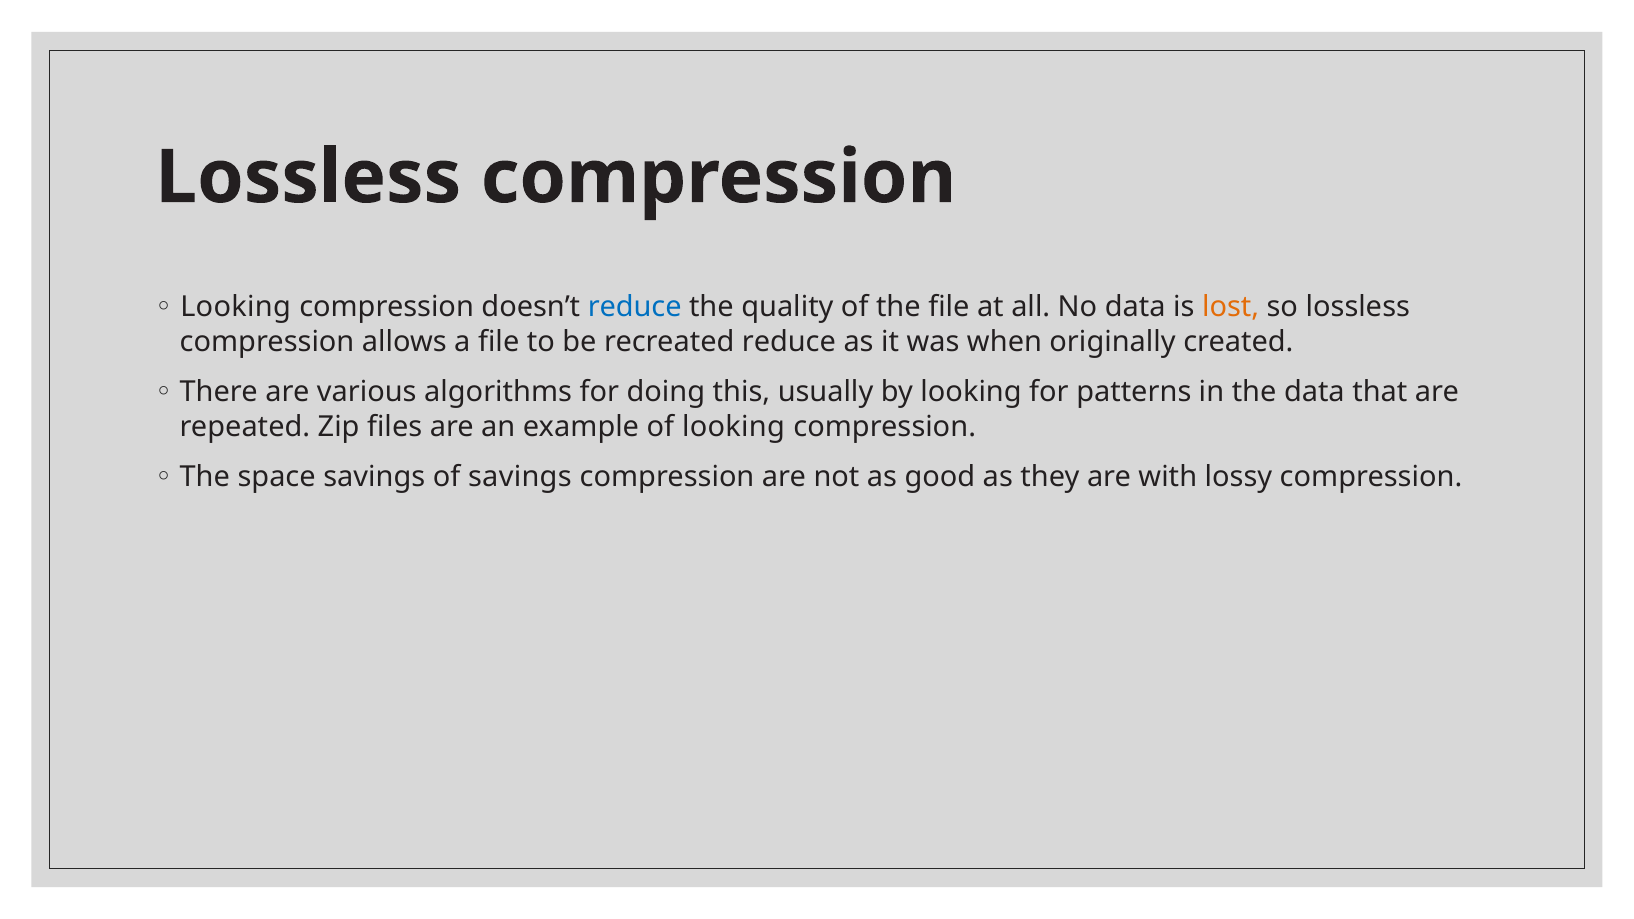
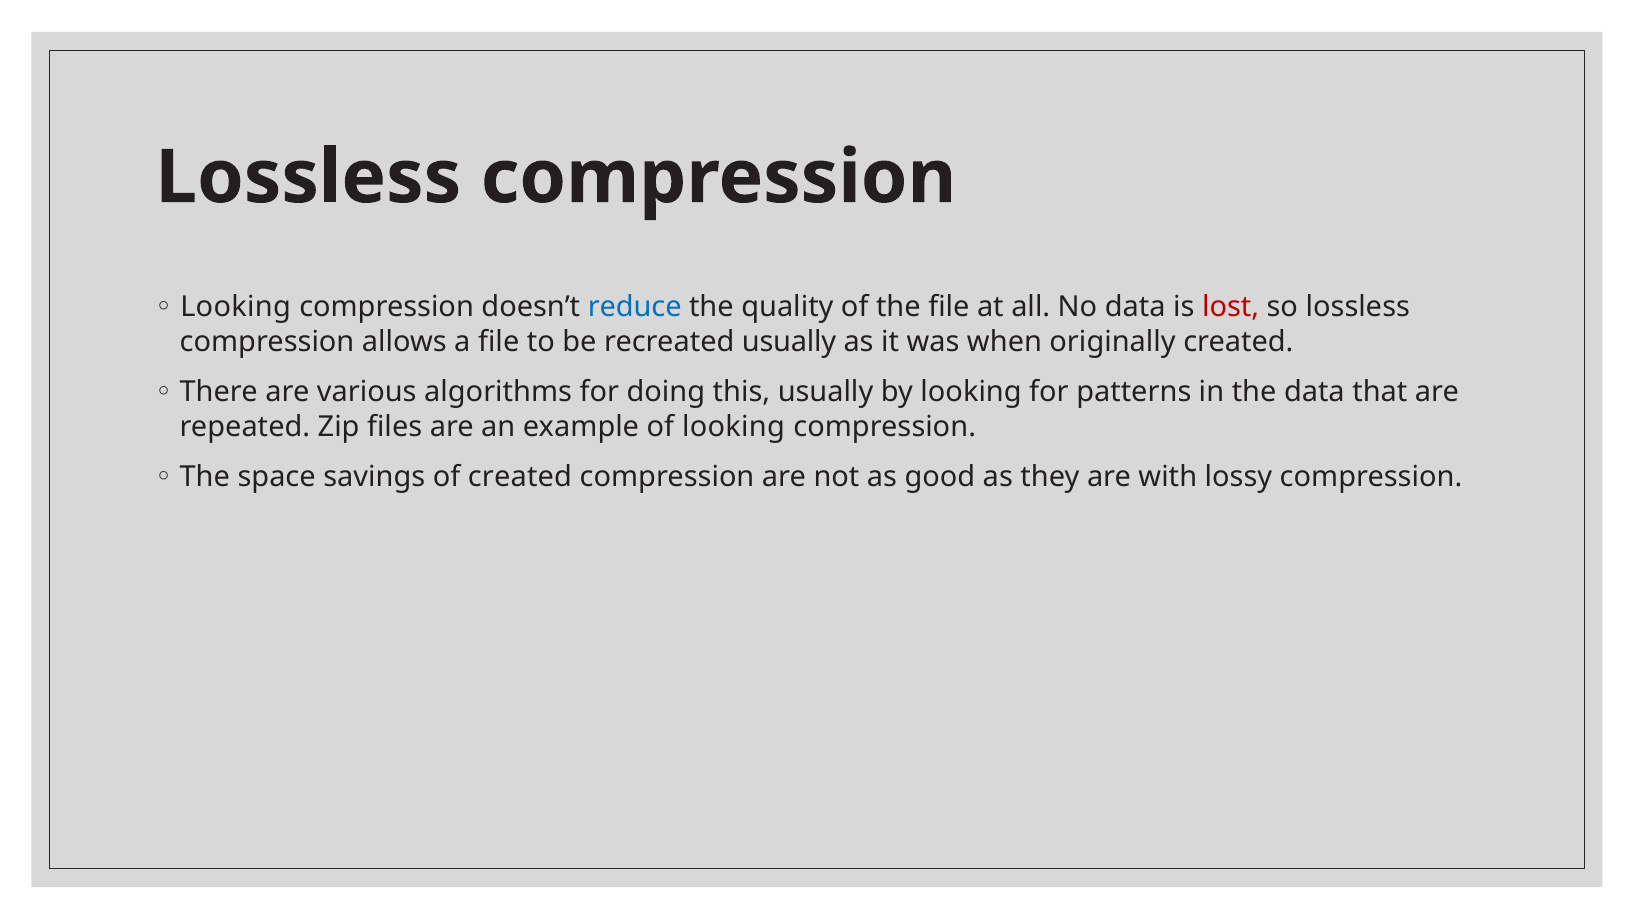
lost colour: orange -> red (1231, 307)
recreated reduce: reduce -> usually (789, 342)
of savings: savings -> created (520, 477)
